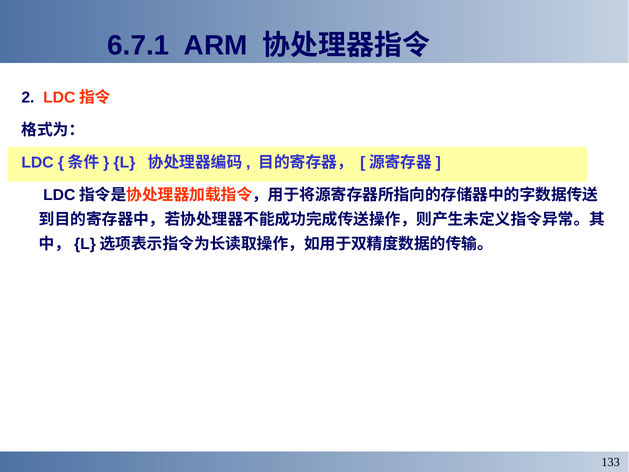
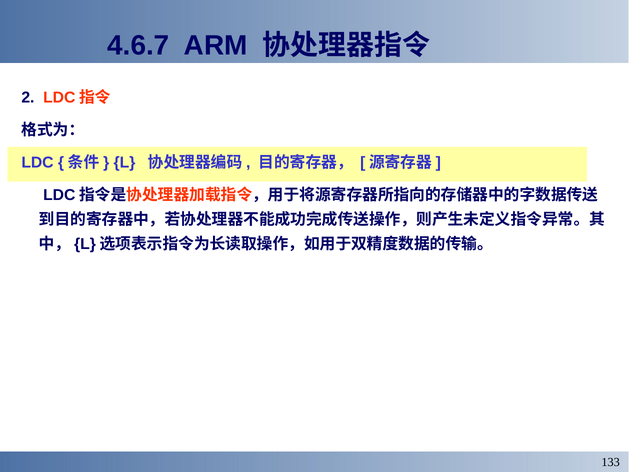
6.7.1: 6.7.1 -> 4.6.7 (138, 46)
